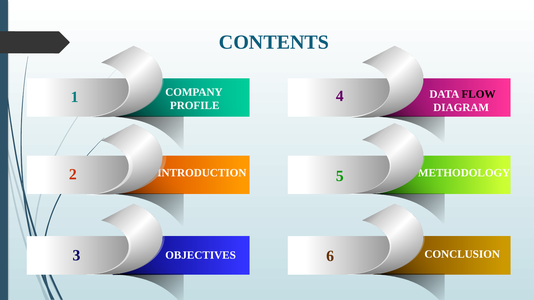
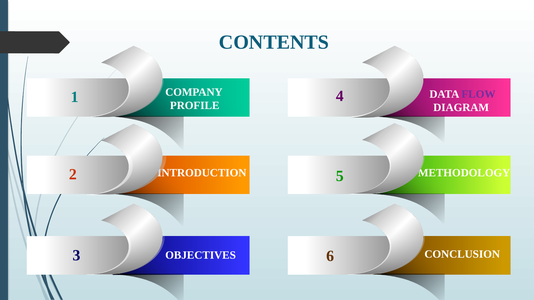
FLOW colour: black -> purple (479, 94)
